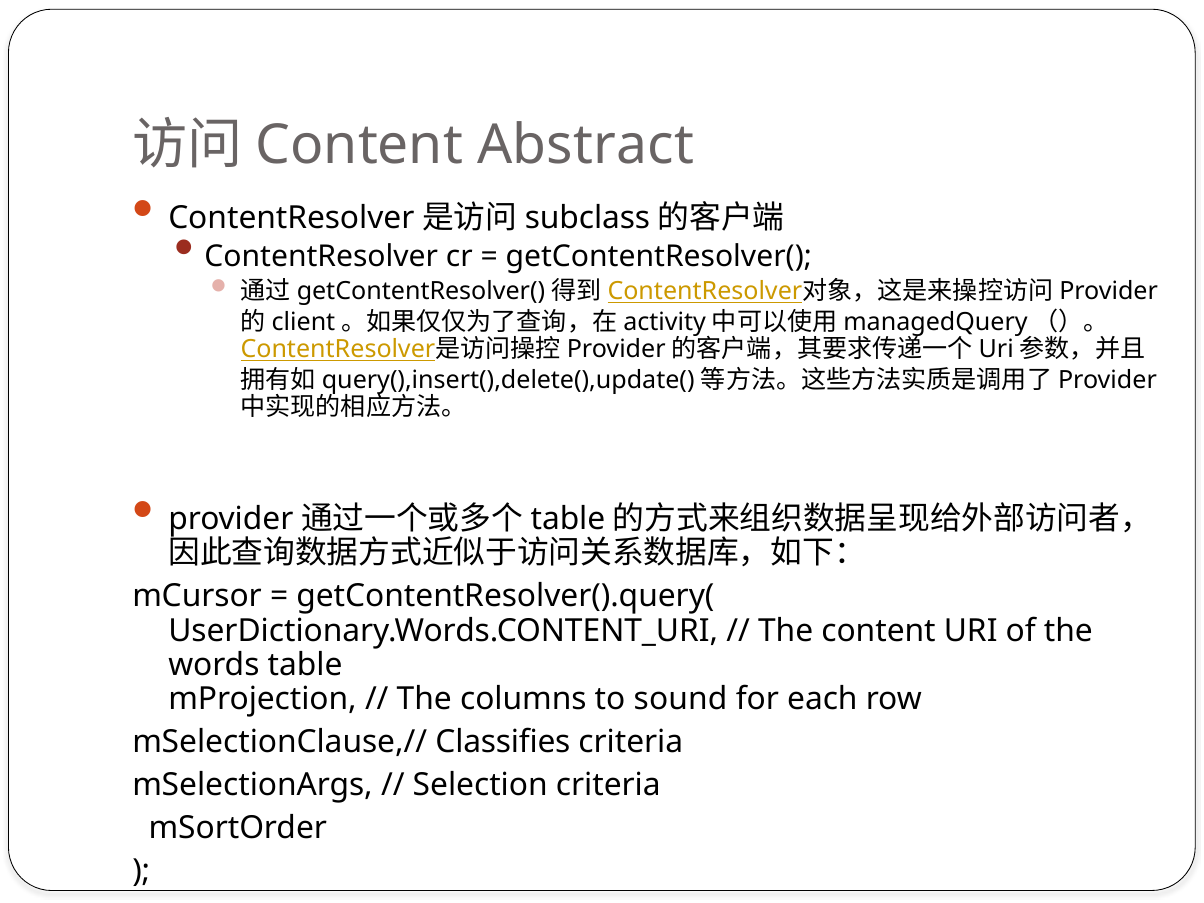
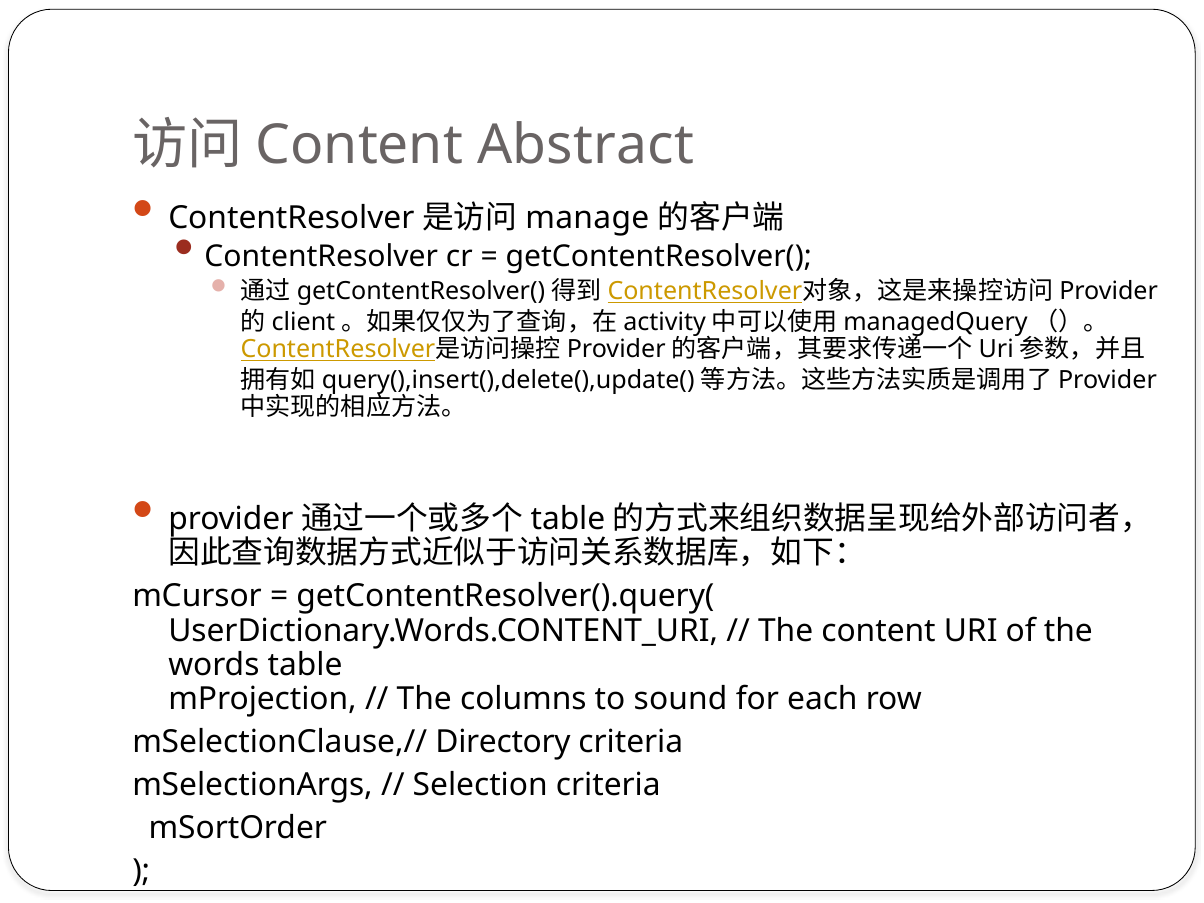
subclass: subclass -> manage (587, 218)
Classifies: Classifies -> Directory (503, 742)
